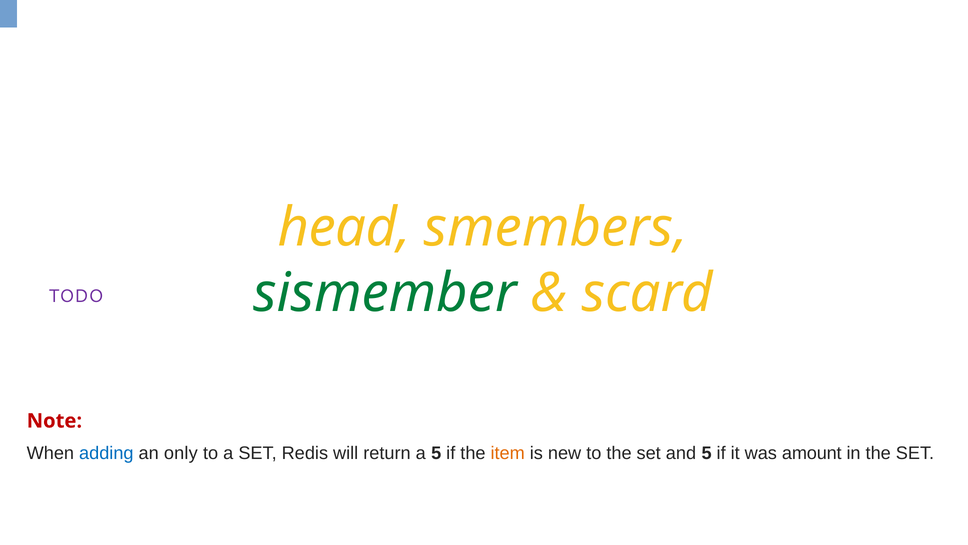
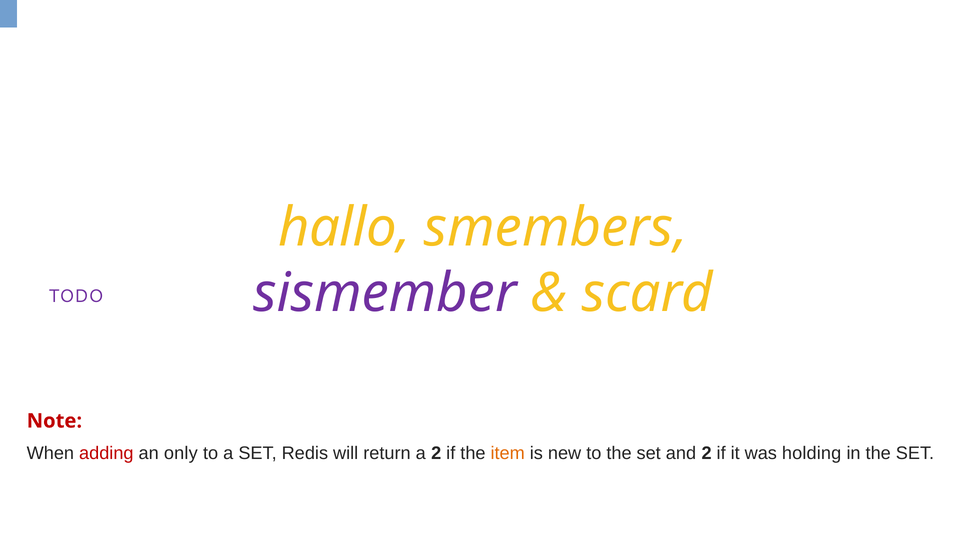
head: head -> hallo (344, 228)
sismember colour: green -> purple (385, 293)
adding colour: blue -> red (106, 453)
a 5: 5 -> 2 (436, 453)
and 5: 5 -> 2 (707, 453)
amount: amount -> holding (812, 453)
